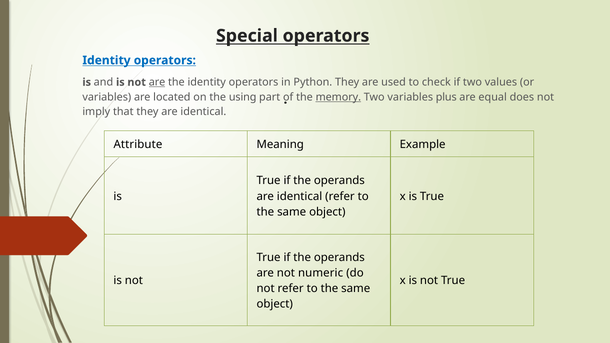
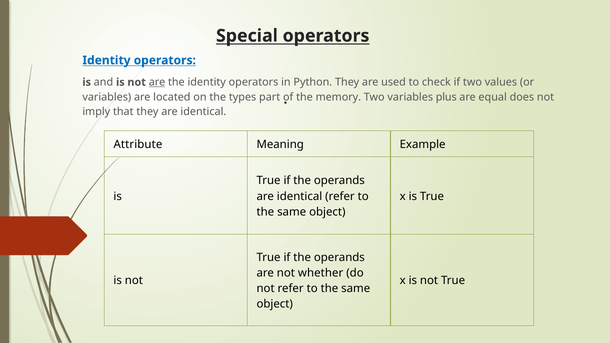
using: using -> types (243, 97)
memory underline: present -> none (338, 97)
numeric: numeric -> whether (321, 273)
